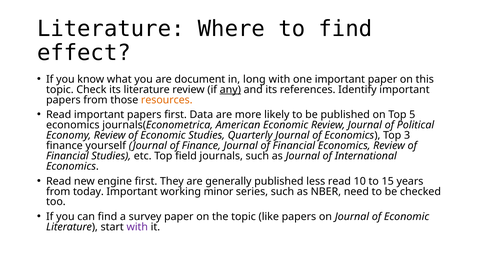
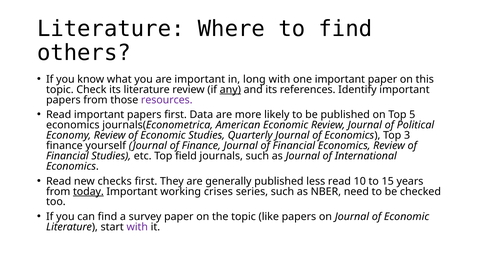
effect: effect -> others (84, 53)
are document: document -> important (200, 79)
resources colour: orange -> purple (167, 100)
engine: engine -> checks (115, 181)
today underline: none -> present (88, 192)
minor: minor -> crises (218, 192)
